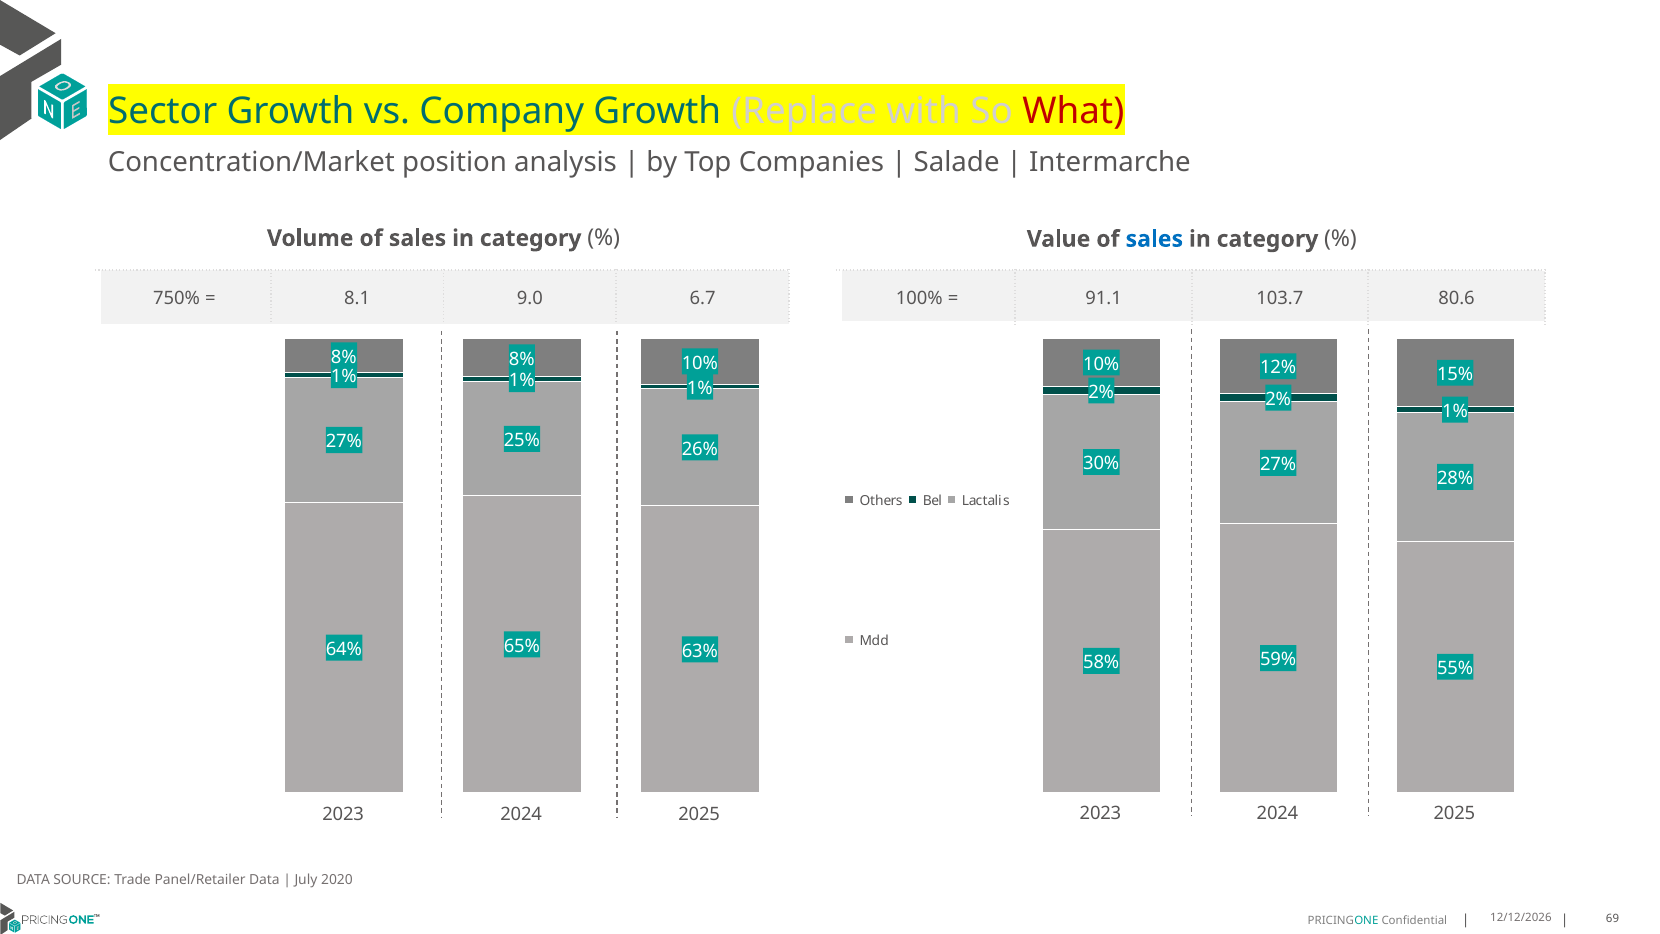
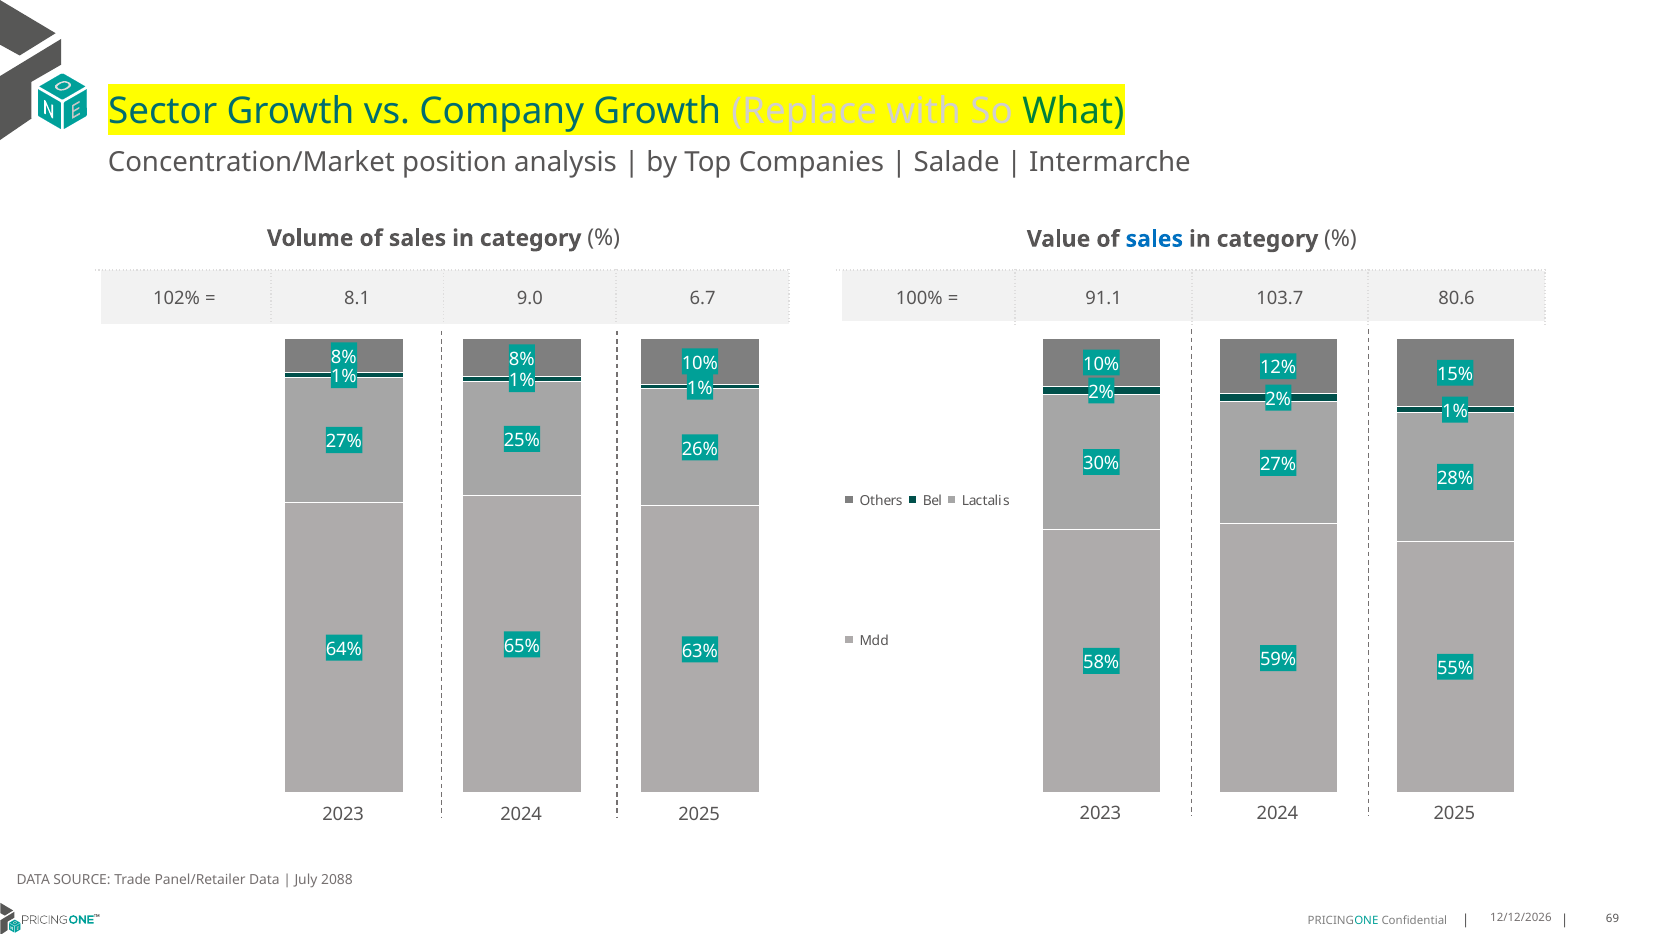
What colour: red -> green (1073, 112)
750%: 750% -> 102% (177, 298)
2020: 2020 -> 2088 (337, 879)
